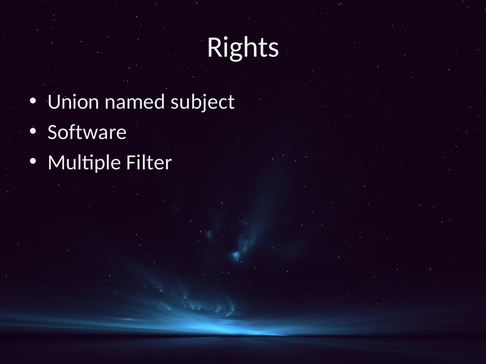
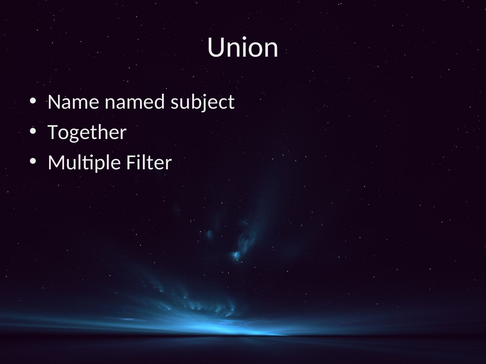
Rights: Rights -> Union (243, 47)
Union: Union -> Name (73, 102)
Software: Software -> Together (87, 132)
